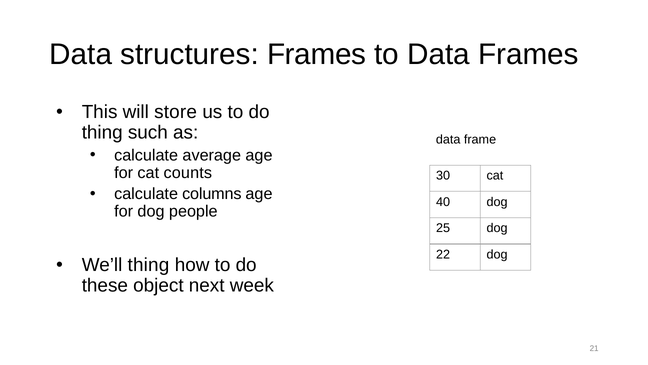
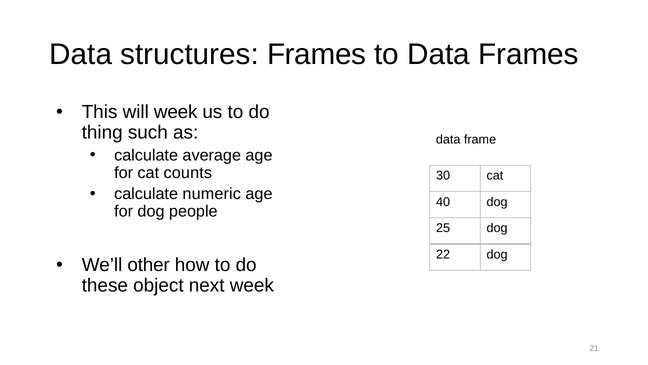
will store: store -> week (176, 112)
columns: columns -> numeric (212, 194)
We’ll thing: thing -> other (149, 265)
